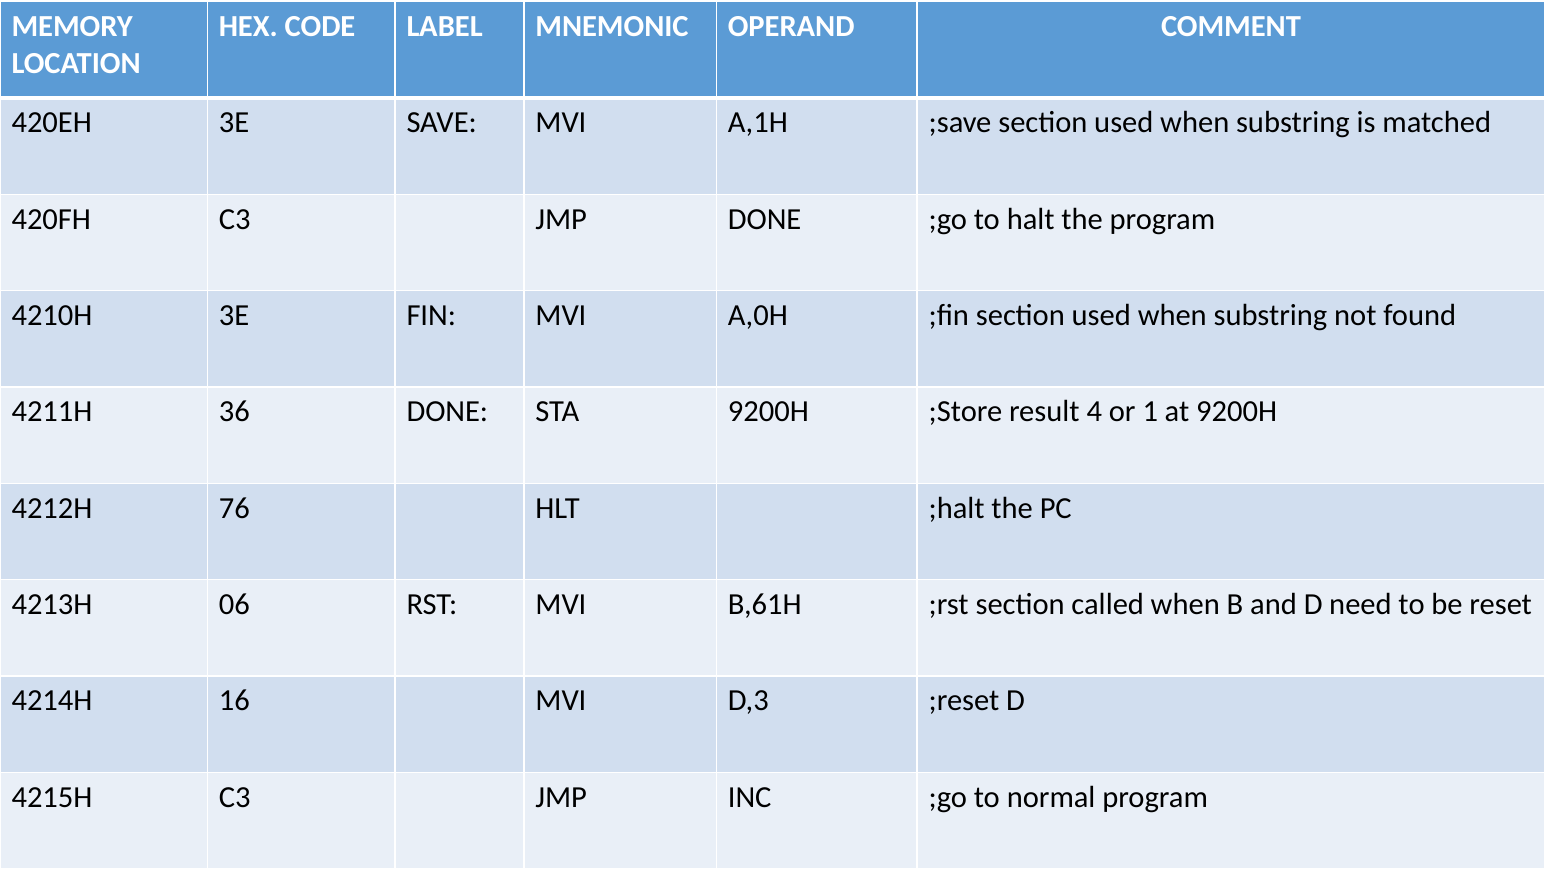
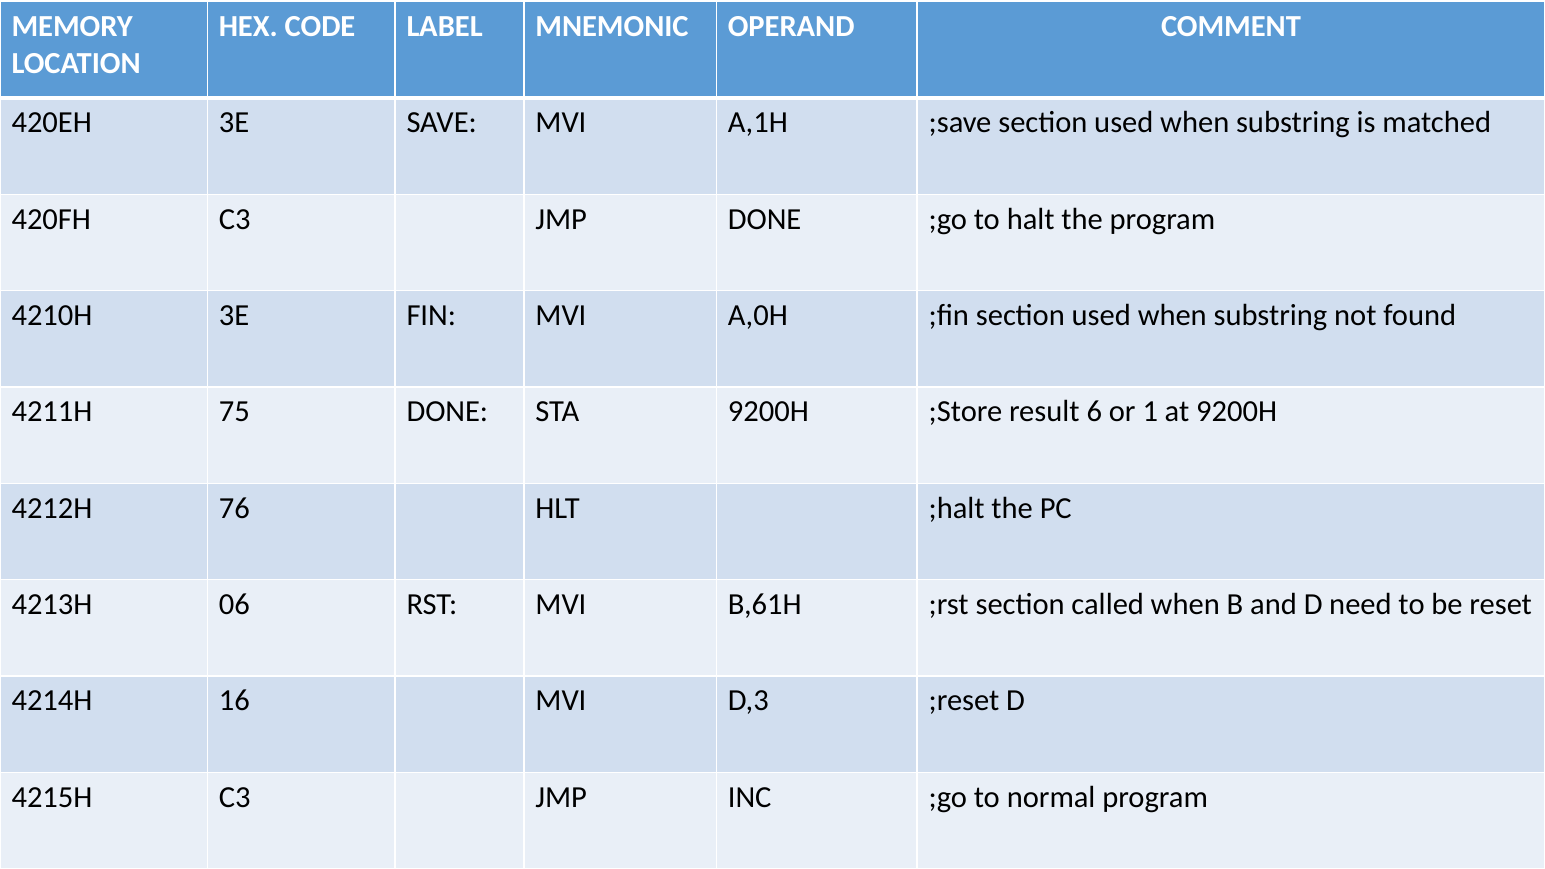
36: 36 -> 75 (234, 412)
4: 4 -> 6 (1094, 412)
